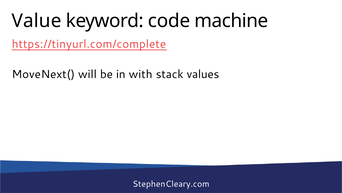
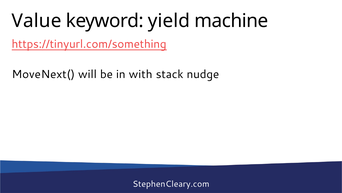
code: code -> yield (169, 21)
https://tinyurl.com/complete: https://tinyurl.com/complete -> https://tinyurl.com/something (89, 44)
values: values -> nudge (203, 74)
